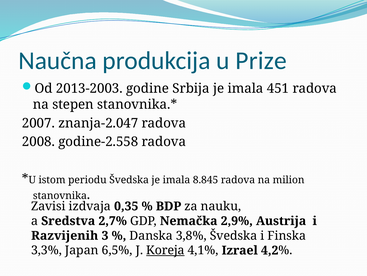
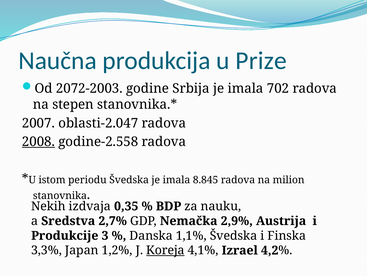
2013-2003: 2013-2003 -> 2072-2003 (89, 88)
451: 451 -> 702 (278, 88)
znanja-2.047: znanja-2.047 -> oblasti-2.047 (98, 123)
2008 underline: none -> present (38, 141)
Zavisi: Zavisi -> Nekih (48, 206)
Razvijenih: Razvijenih -> Produkcije (65, 235)
3,8%: 3,8% -> 1,1% (191, 235)
6,5%: 6,5% -> 1,2% (117, 250)
